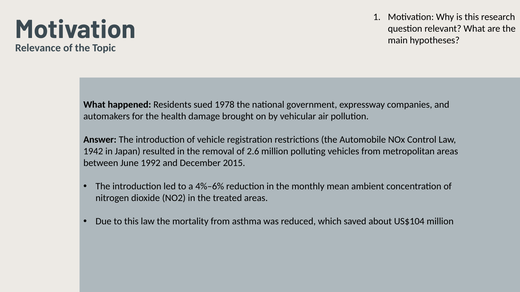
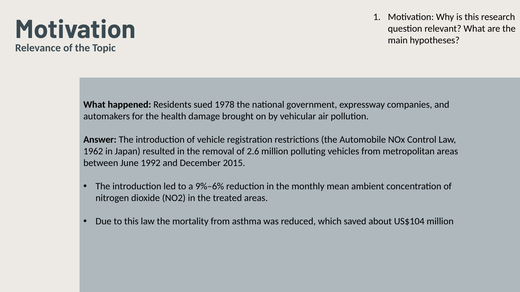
1942: 1942 -> 1962 (93, 152)
4%–6%: 4%–6% -> 9%–6% (210, 187)
